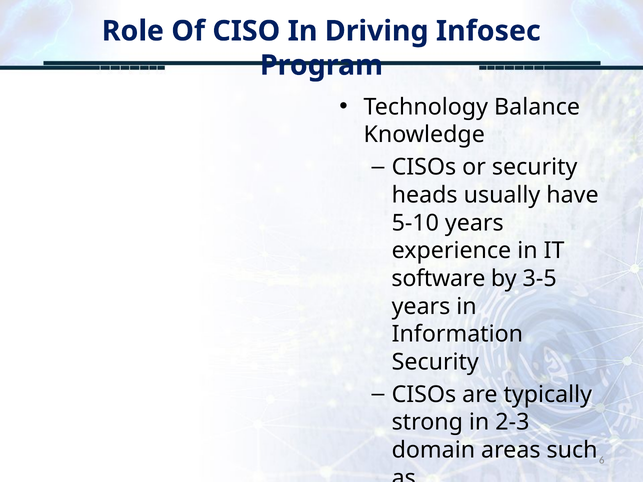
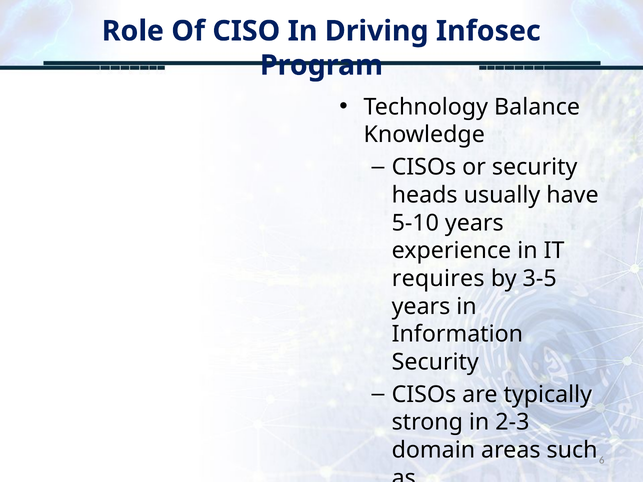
software: software -> requires (438, 279)
